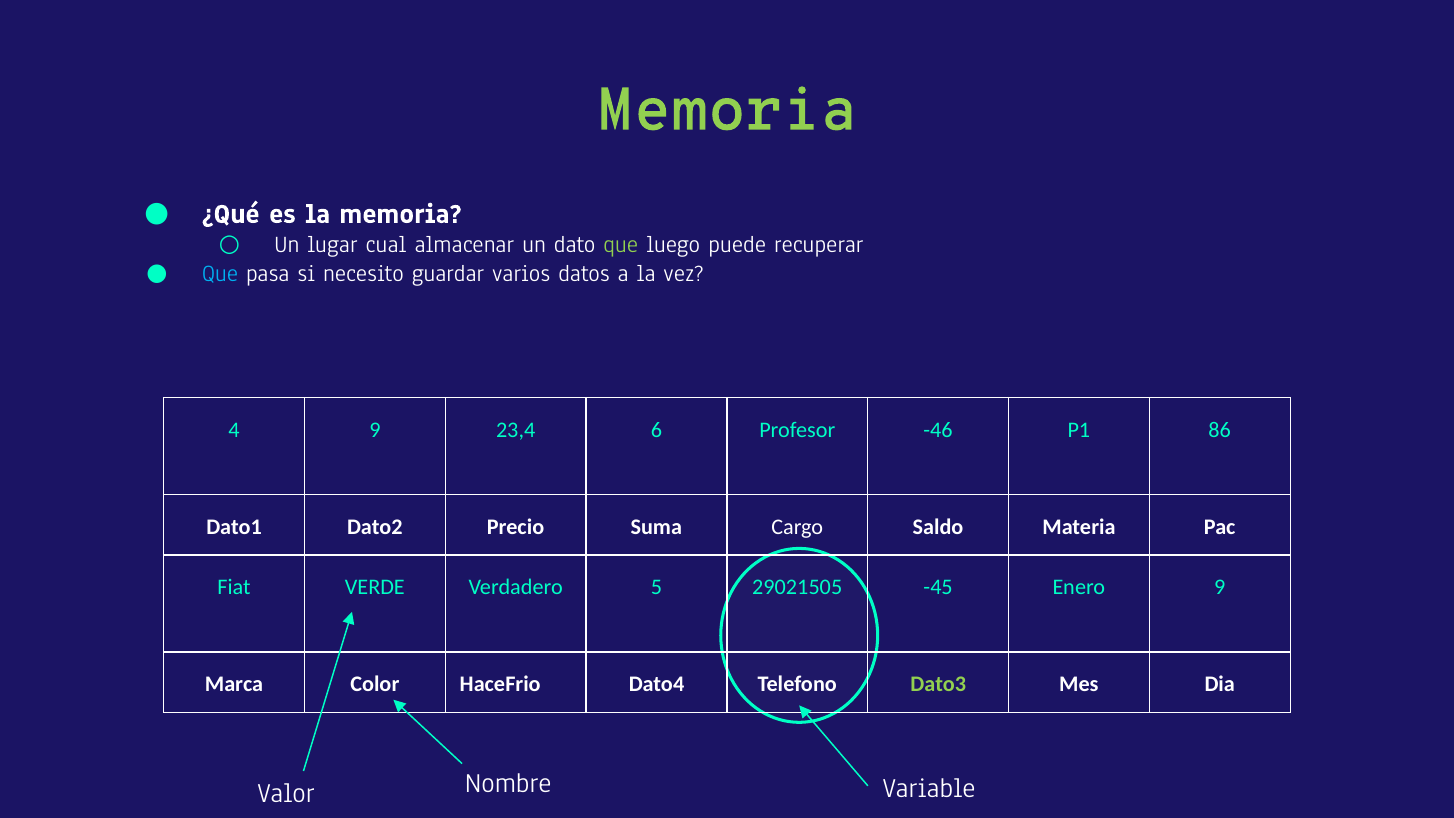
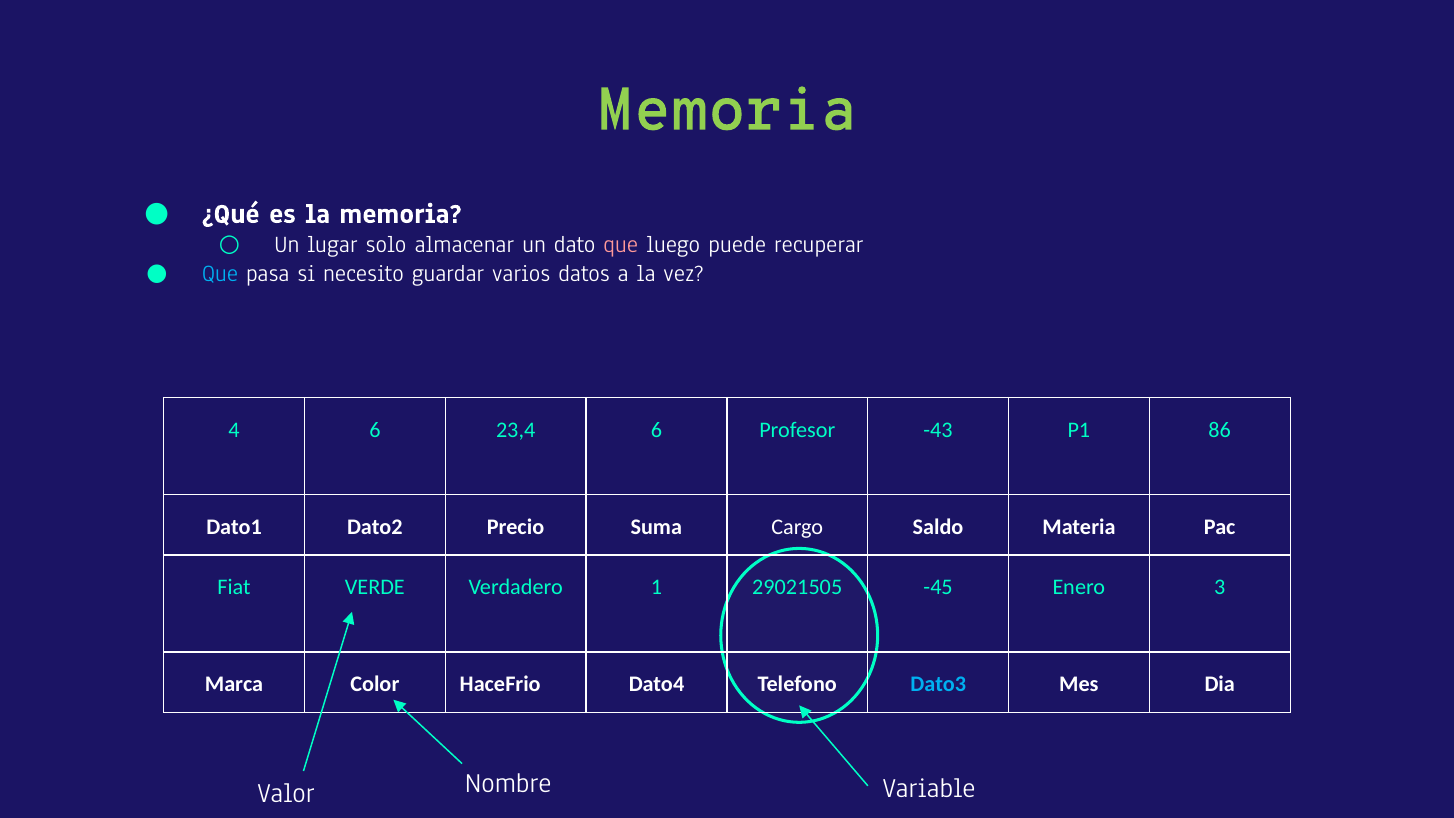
cual: cual -> solo (386, 245)
que colour: light green -> pink (621, 245)
4 9: 9 -> 6 (375, 430)
-46: -46 -> -43 (938, 430)
5: 5 -> 1 (657, 588)
Enero 9: 9 -> 3 (1220, 588)
Dato3 colour: light green -> light blue (938, 684)
